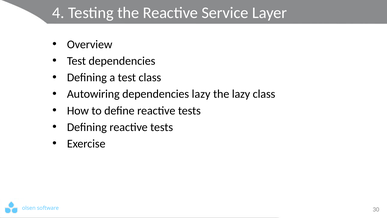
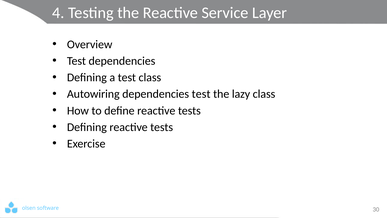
dependencies lazy: lazy -> test (201, 94)
